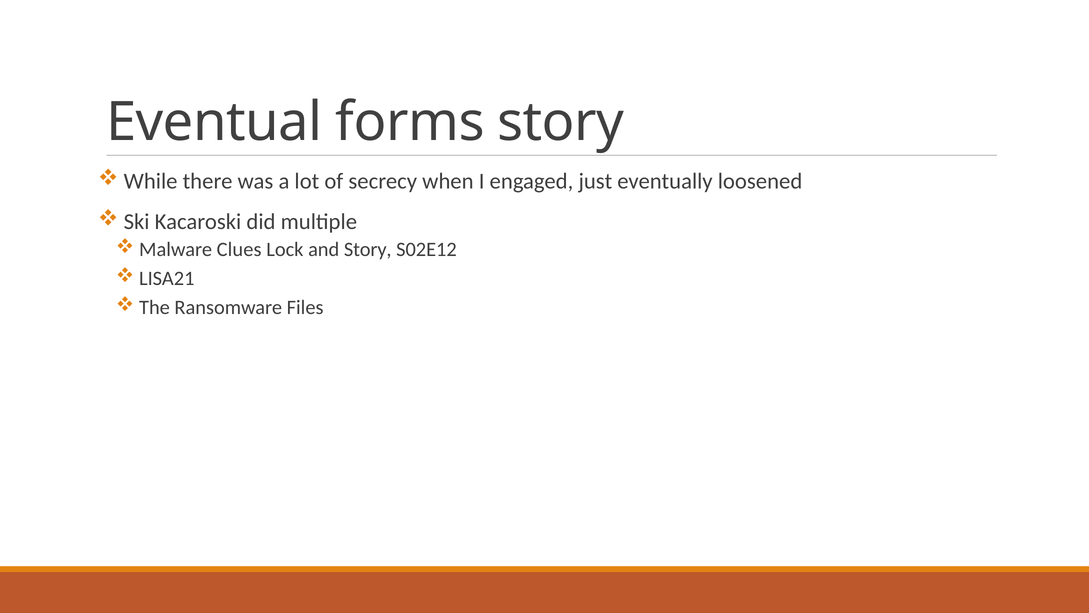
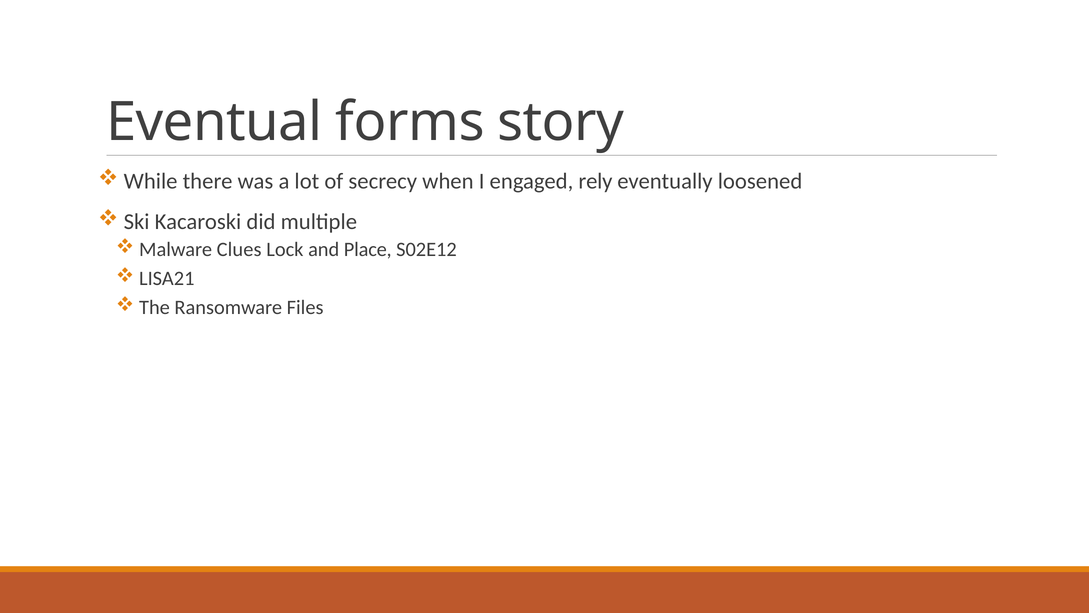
just: just -> rely (595, 181)
and Story: Story -> Place (368, 249)
